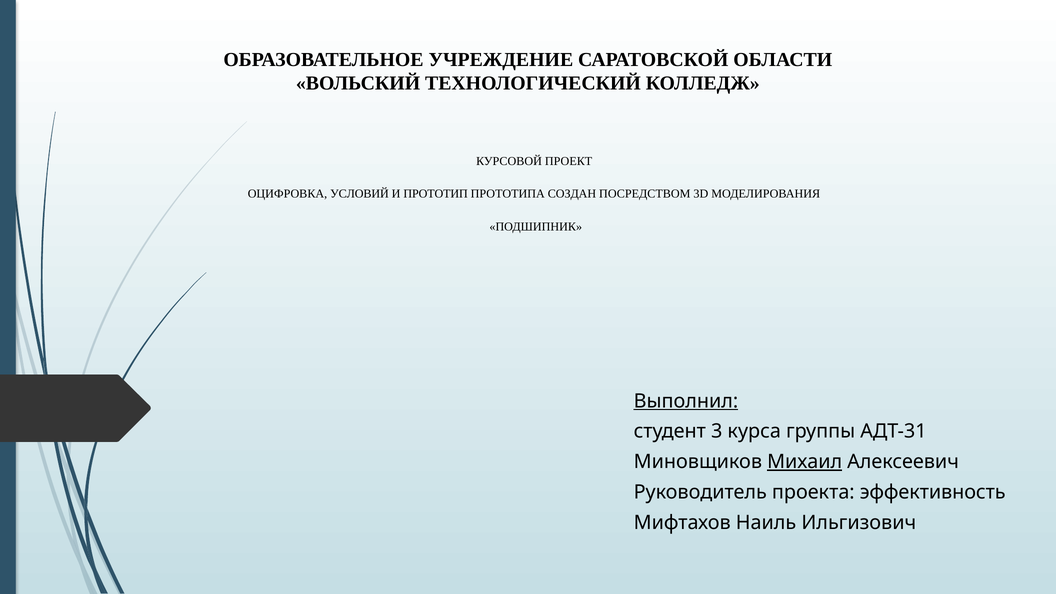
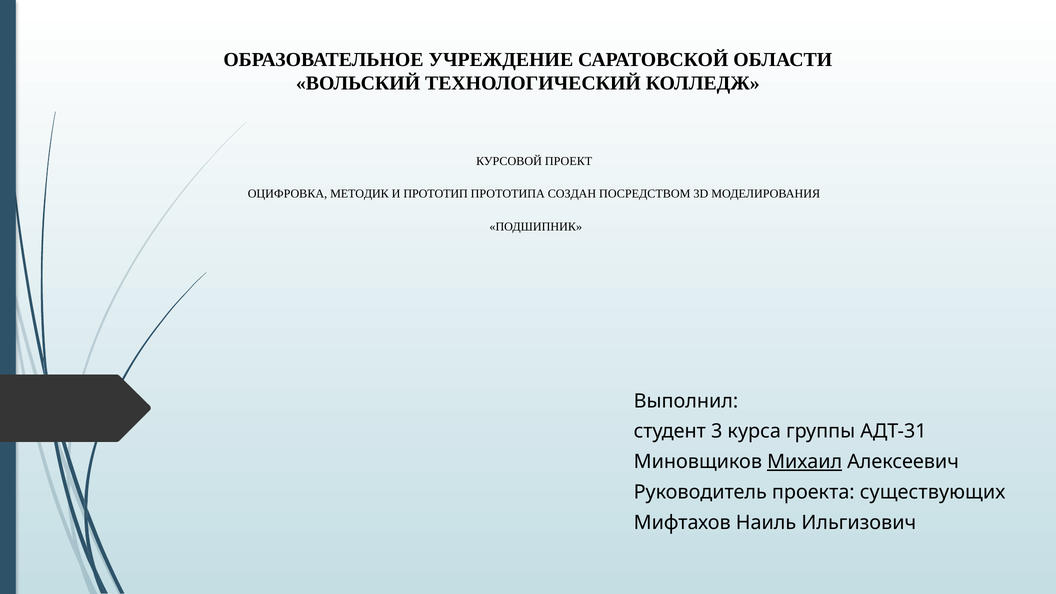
УСЛОВИЙ: УСЛОВИЙ -> МЕТОДИК (360, 194)
Выполнил underline: present -> none (686, 401)
эффективность: эффективность -> существующих (933, 492)
